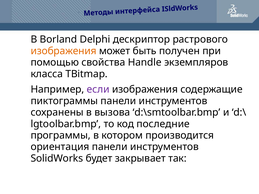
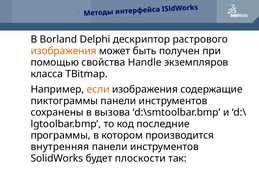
если colour: purple -> orange (98, 90)
ориентация: ориентация -> внутренняя (60, 147)
закрывает: закрывает -> плоскости (140, 159)
